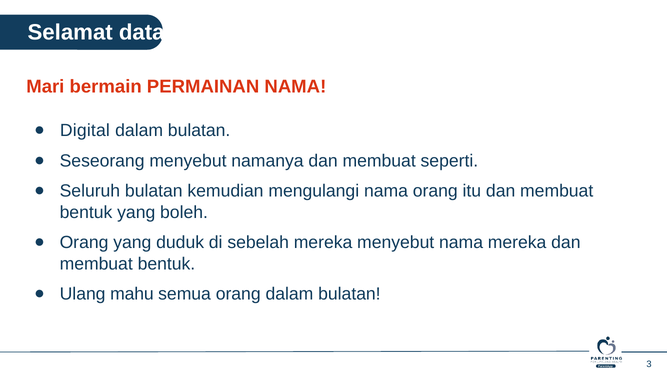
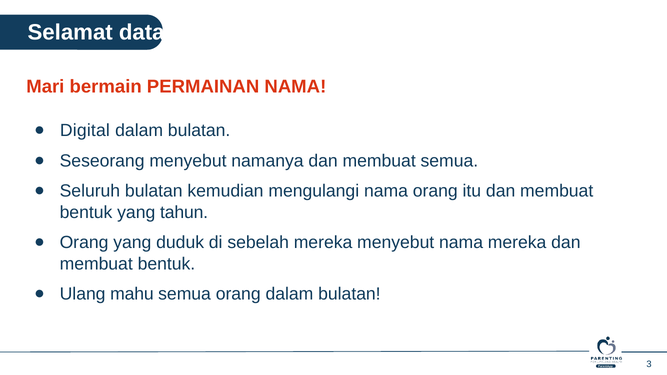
membuat seperti: seperti -> semua (449, 161)
boleh: boleh -> tahun (184, 212)
